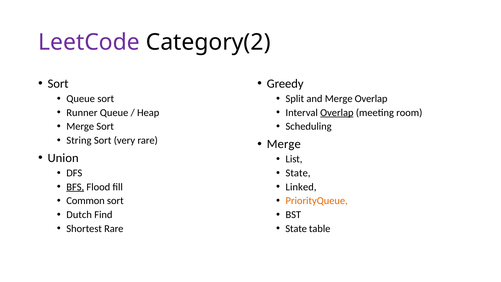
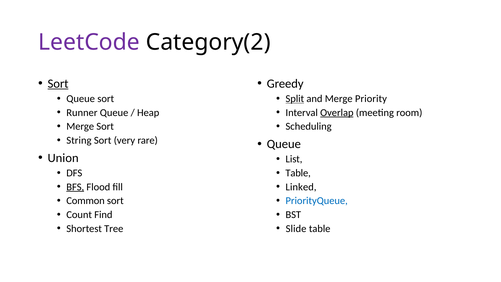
Sort underline: none -> present (58, 84)
Split underline: none -> present (295, 99)
Merge Overlap: Overlap -> Priority (371, 99)
Merge: Merge -> Queue (284, 144)
State: State -> Table (298, 173)
PriorityQueue colour: orange -> blue (317, 201)
Dutch: Dutch -> Count (79, 215)
Shortest Rare: Rare -> Tree (114, 228)
State: State -> Slide (296, 228)
